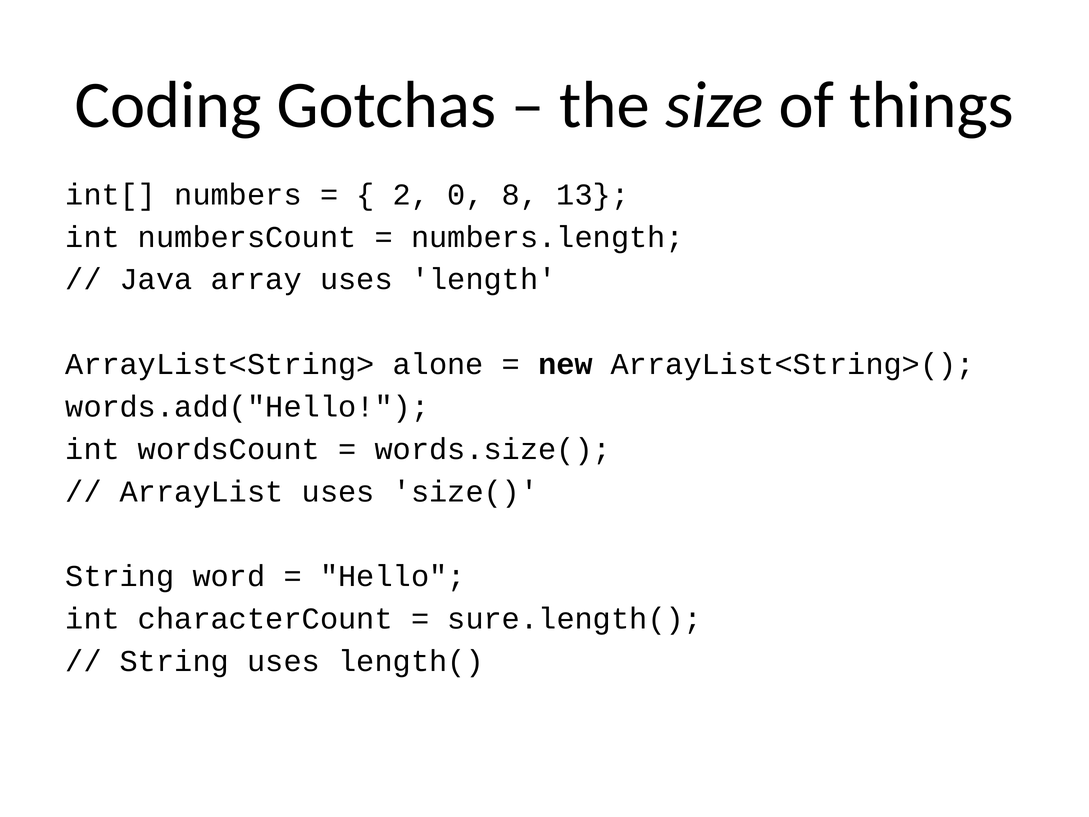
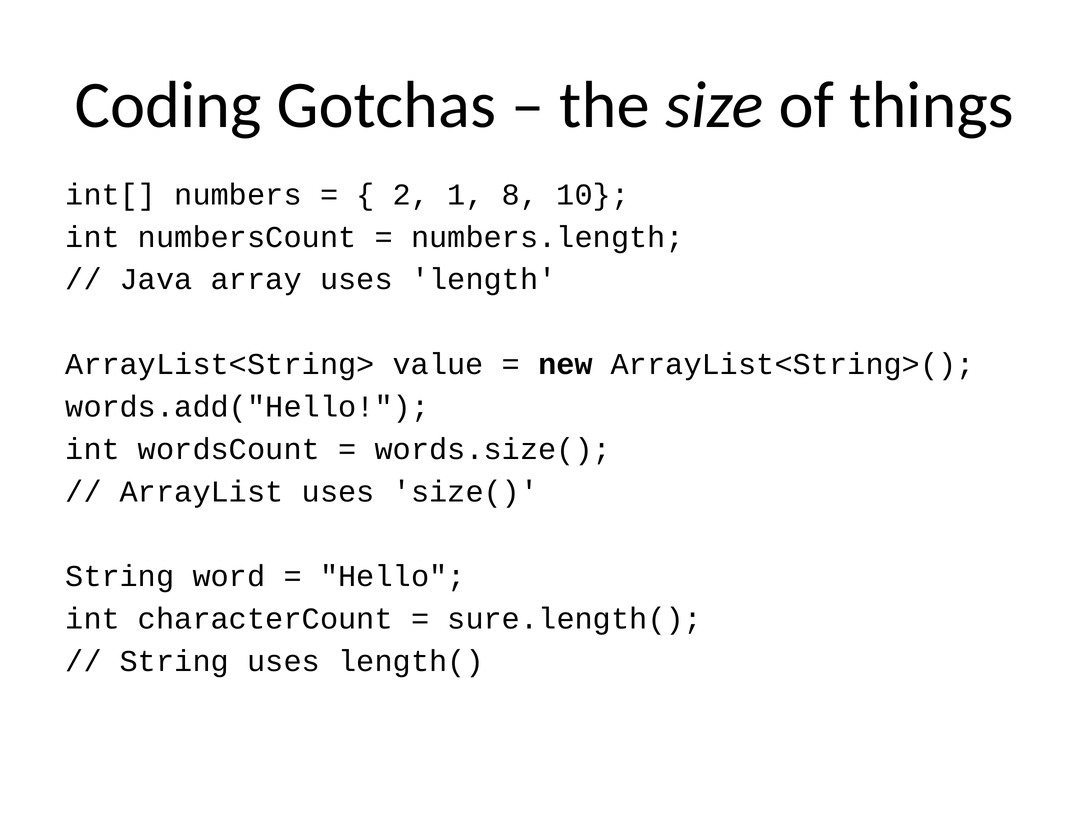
0: 0 -> 1 (466, 195)
13: 13 -> 10 (593, 195)
alone: alone -> value (438, 364)
